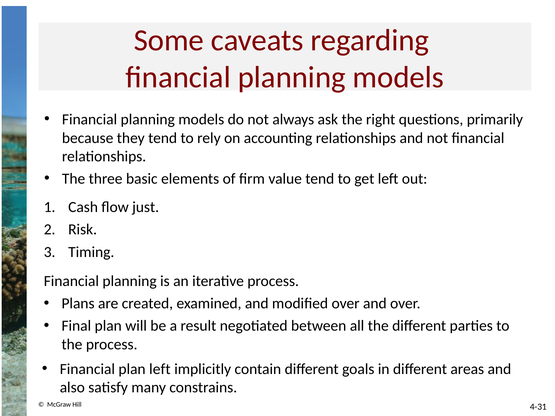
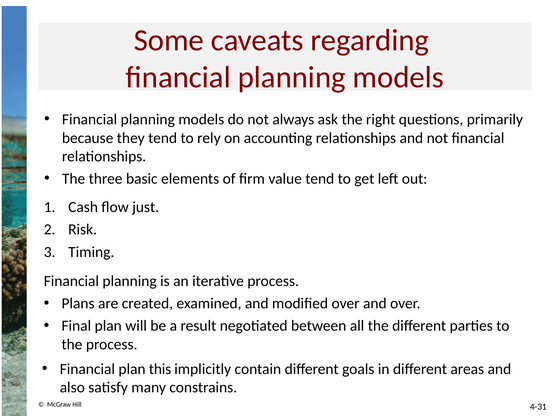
plan left: left -> this (160, 369)
